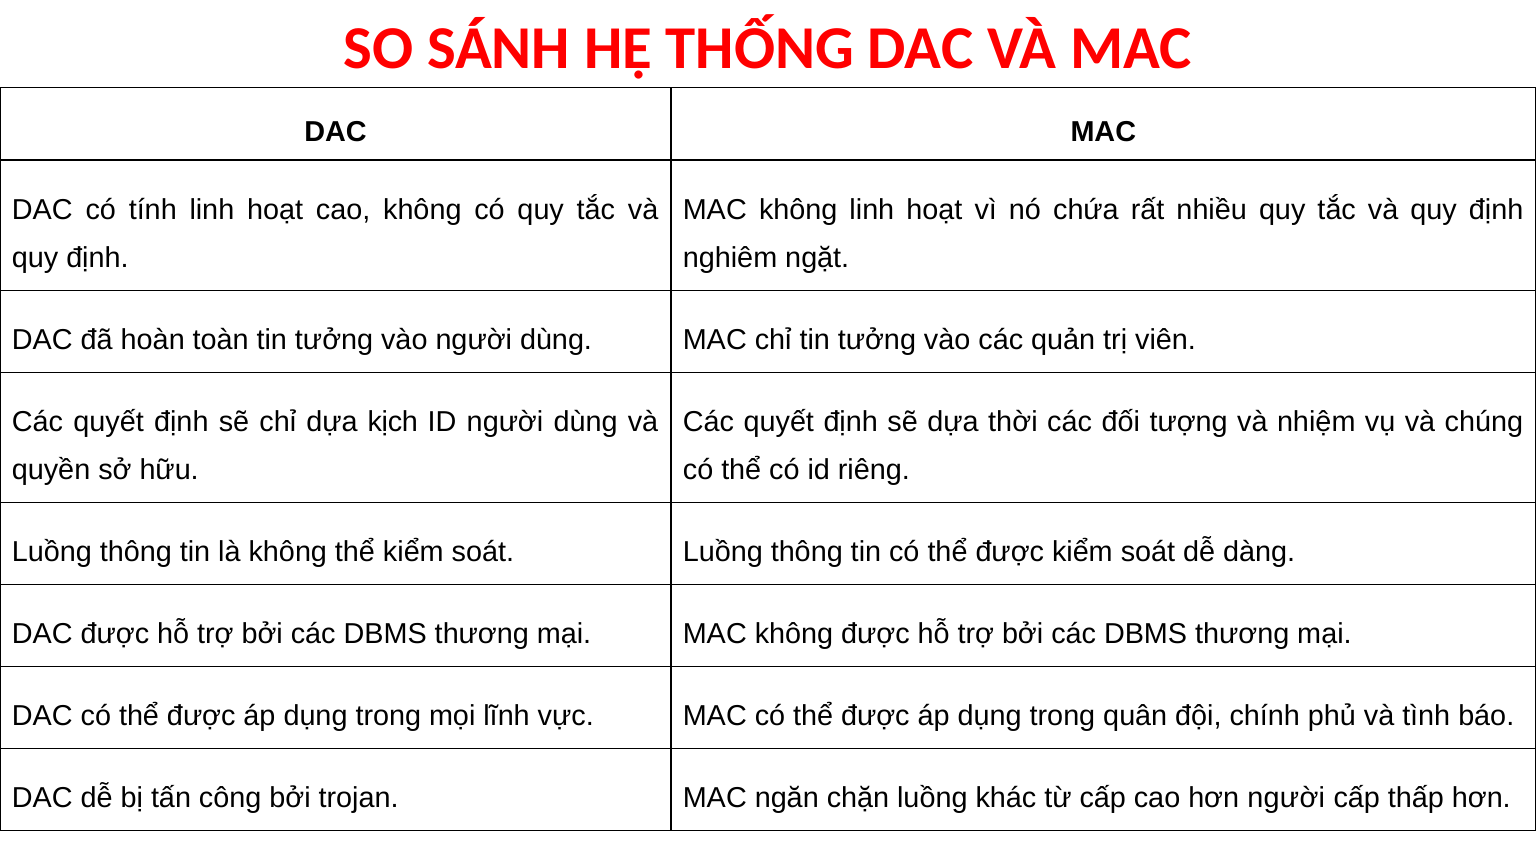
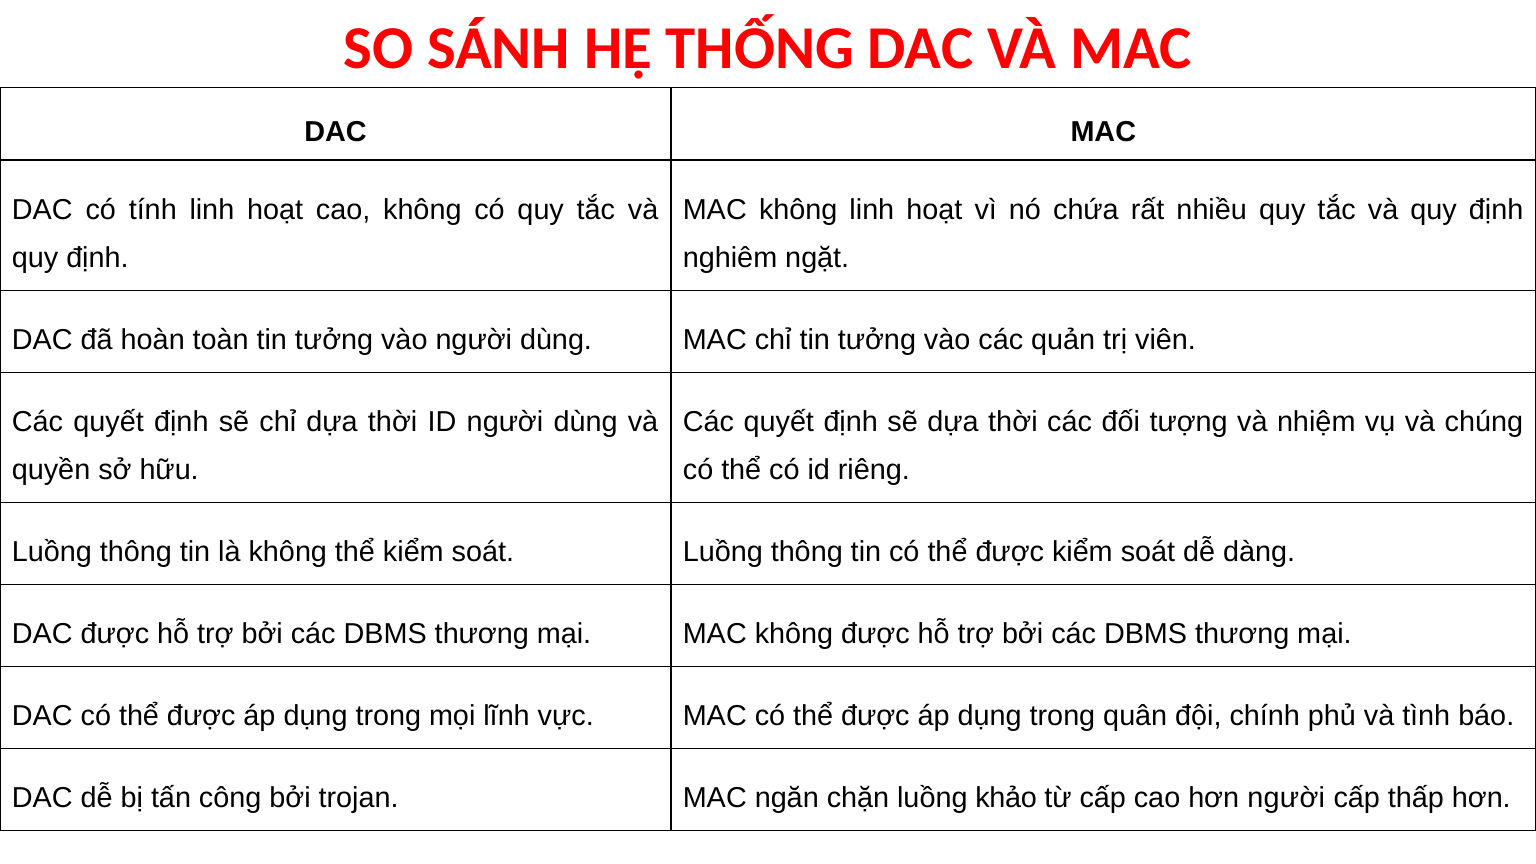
chỉ dựa kịch: kịch -> thời (393, 422)
khác: khác -> khảo (1006, 798)
